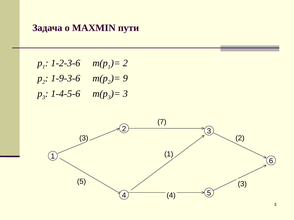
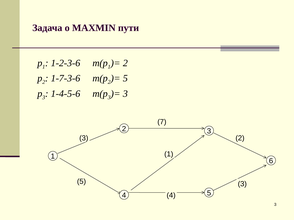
1-9-3-6: 1-9-3-6 -> 1-7-3-6 (66, 78)
9: 9 -> 5 (125, 78)
